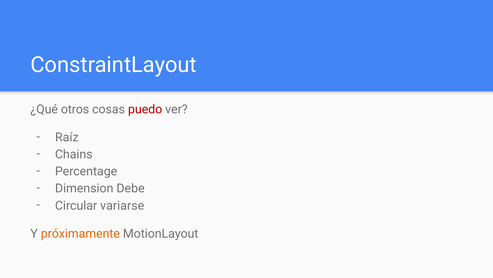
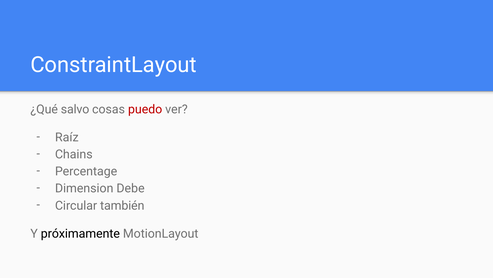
otros: otros -> salvo (75, 109)
variarse: variarse -> también (122, 205)
próximamente colour: orange -> black (80, 233)
